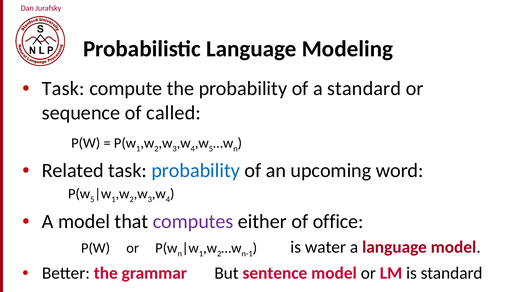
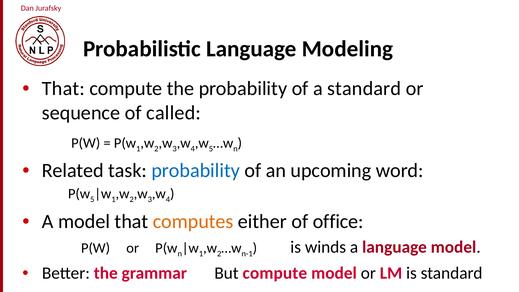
Task: Task -> That (63, 89)
computes colour: purple -> orange (193, 221)
water: water -> winds (325, 247)
But sentence: sentence -> compute (275, 273)
